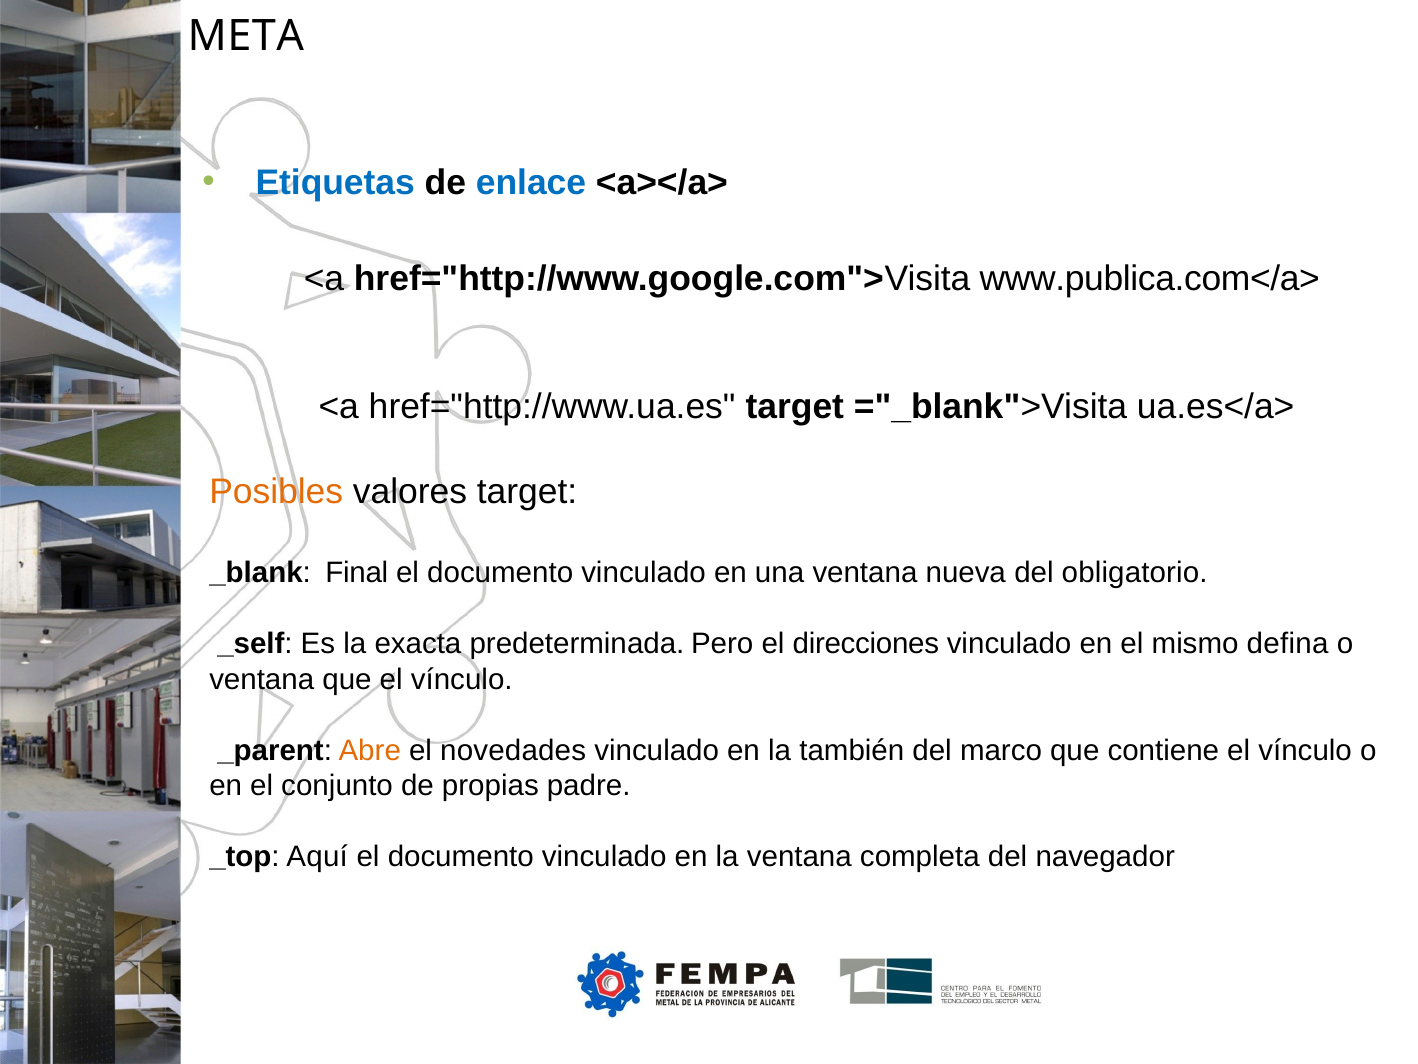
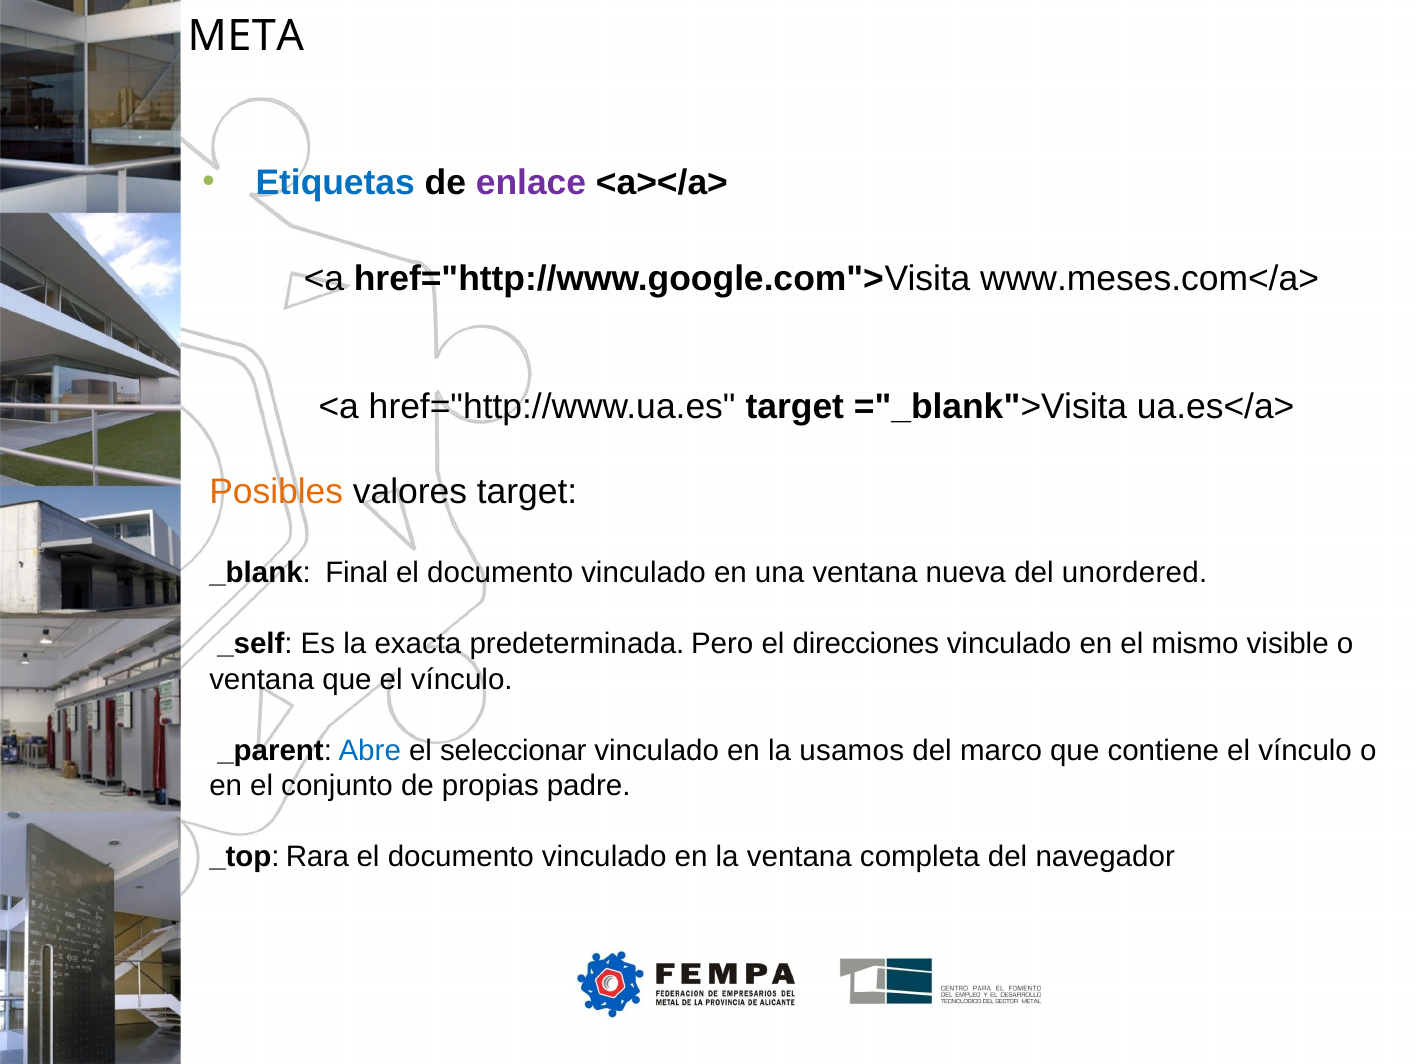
enlace colour: blue -> purple (531, 183)
www.publica.com</a>: www.publica.com</a> -> www.meses.com</a> (1150, 279)
obligatorio: obligatorio -> unordered (1135, 573)
defina: defina -> visible (1288, 644)
Abre colour: orange -> blue (370, 750)
novedades: novedades -> seleccionar (513, 750)
también: también -> usamos (852, 750)
Aquí: Aquí -> Rara (317, 856)
